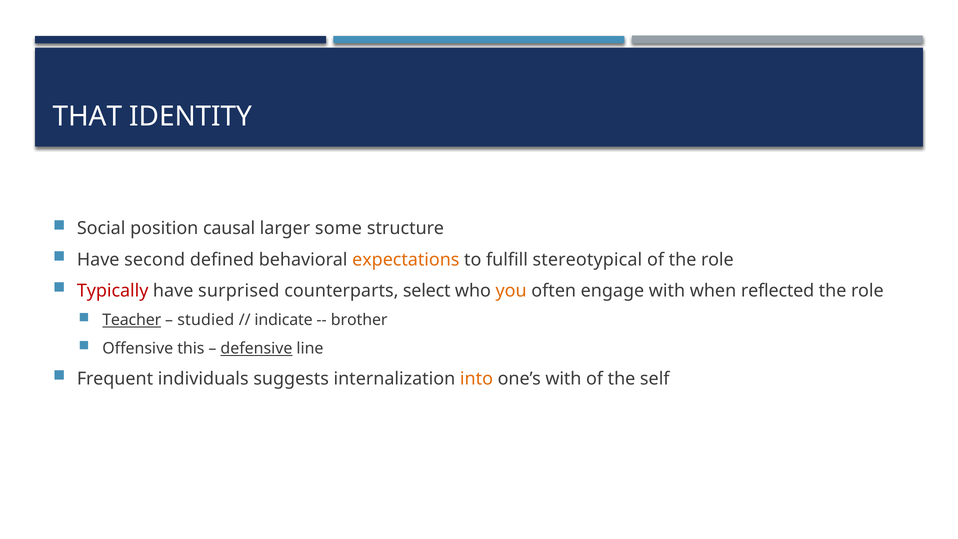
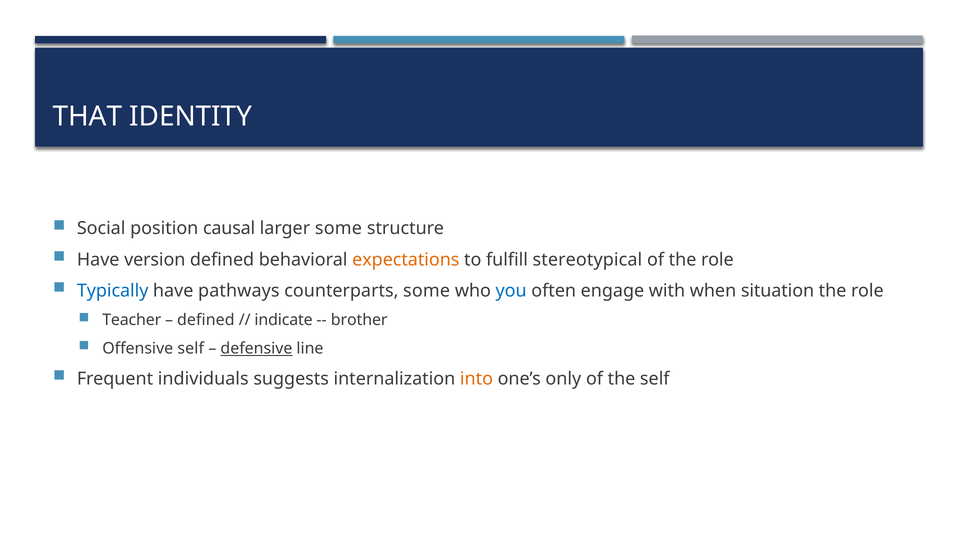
second: second -> version (155, 260)
Typically colour: red -> blue (113, 291)
surprised: surprised -> pathways (239, 291)
counterparts select: select -> some (427, 291)
you colour: orange -> blue (511, 291)
reflected: reflected -> situation (778, 291)
Teacher underline: present -> none (132, 320)
studied: studied -> defined (206, 320)
Offensive this: this -> self (191, 348)
one’s with: with -> only (563, 379)
